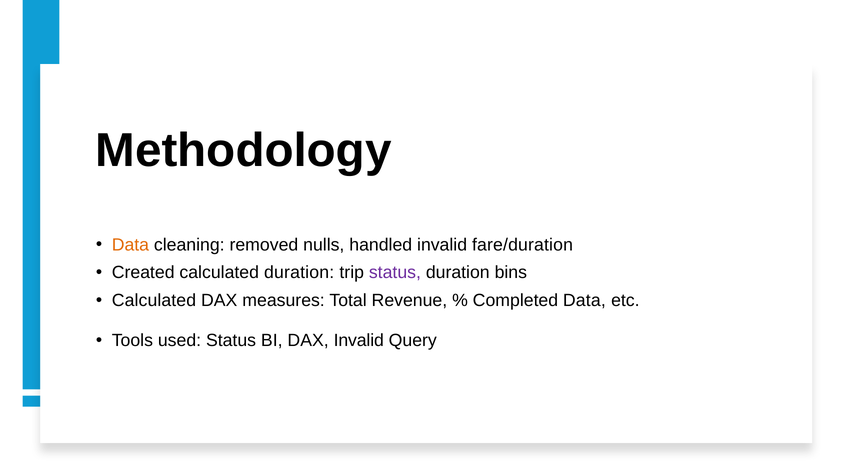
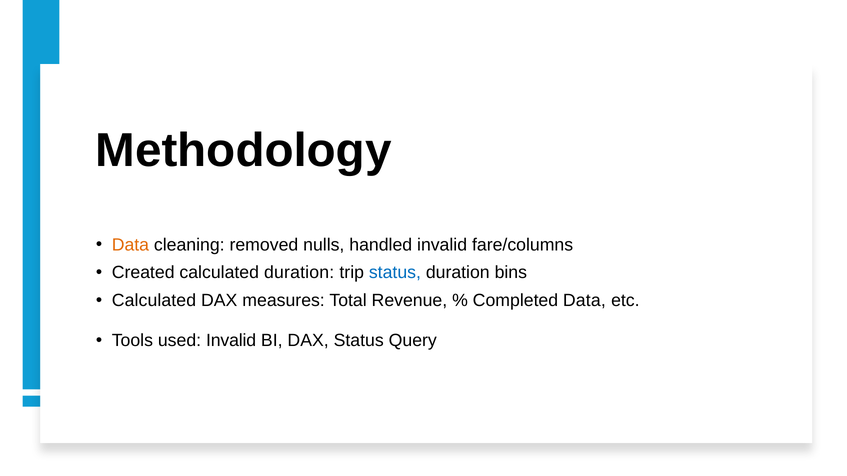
fare/duration: fare/duration -> fare/columns (523, 245)
status colour: purple -> blue (395, 273)
used Status: Status -> Invalid (231, 341)
DAX Invalid: Invalid -> Status (359, 341)
